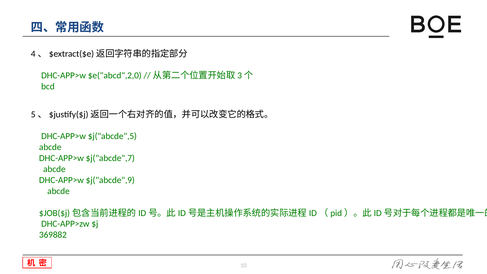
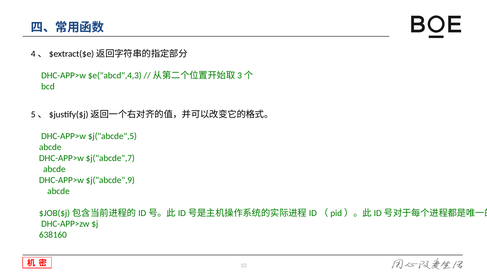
$e("abcd",2,0: $e("abcd",2,0 -> $e("abcd",4,3 (115, 76)
369882: 369882 -> 638160 (53, 235)
